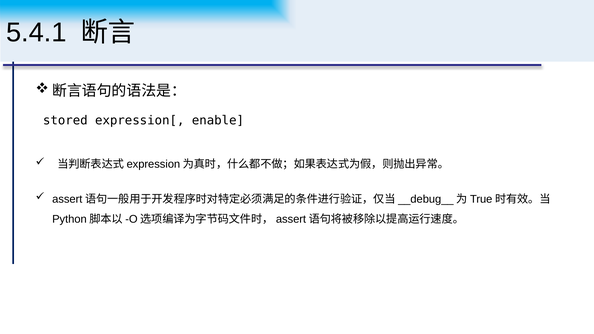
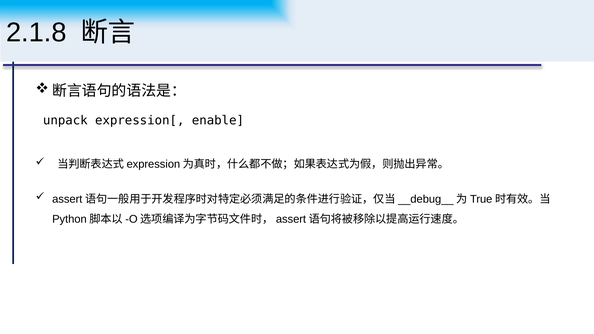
5.4.1: 5.4.1 -> 2.1.8 (36, 33)
stored: stored -> unpack (65, 120)
